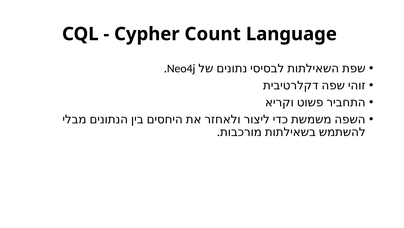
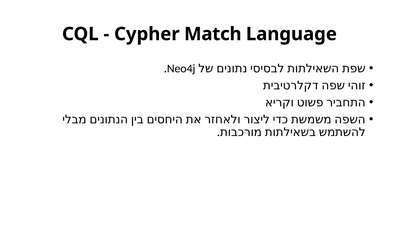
Count: Count -> Match (213, 34)
